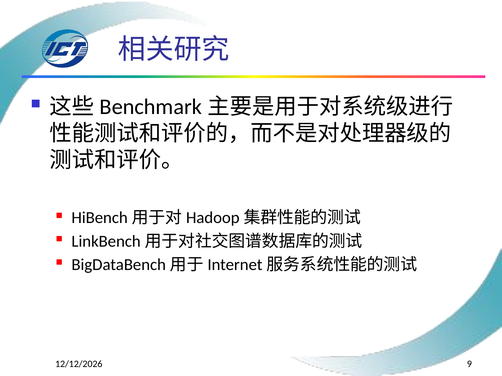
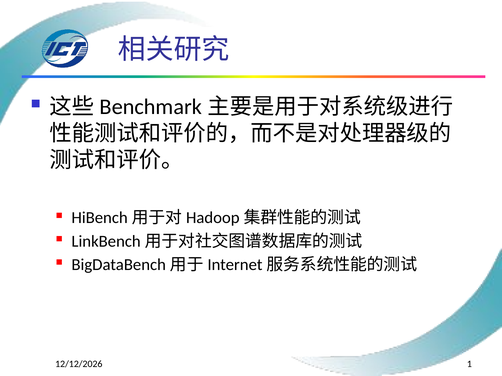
9: 9 -> 1 (469, 364)
